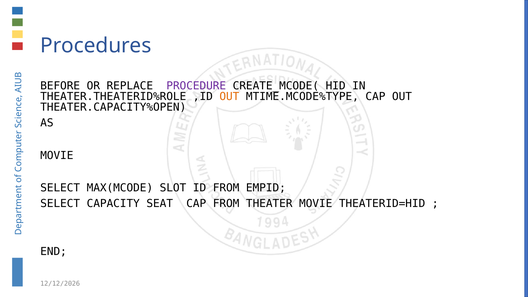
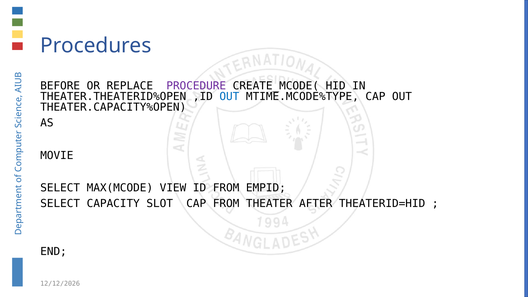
THEATER.THEATERID%ROLE: THEATER.THEATERID%ROLE -> THEATER.THEATERID%OPEN (113, 97)
OUT colour: orange -> blue (229, 97)
SLOT: SLOT -> VIEW (173, 188)
SEAT: SEAT -> SLOT (160, 204)
THEATER MOVIE: MOVIE -> AFTER (316, 204)
